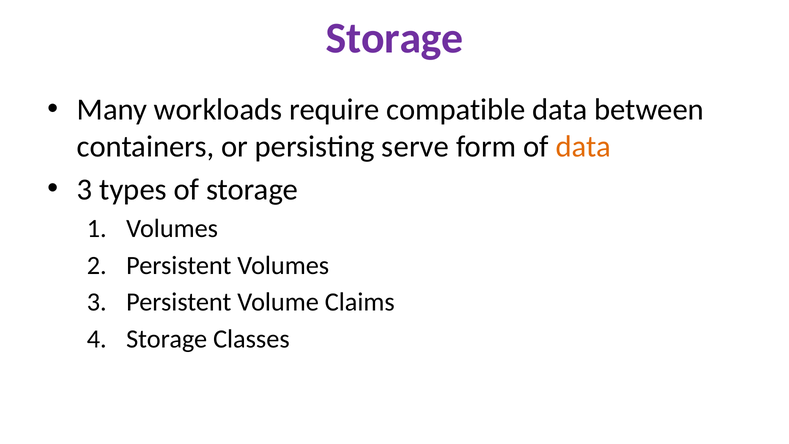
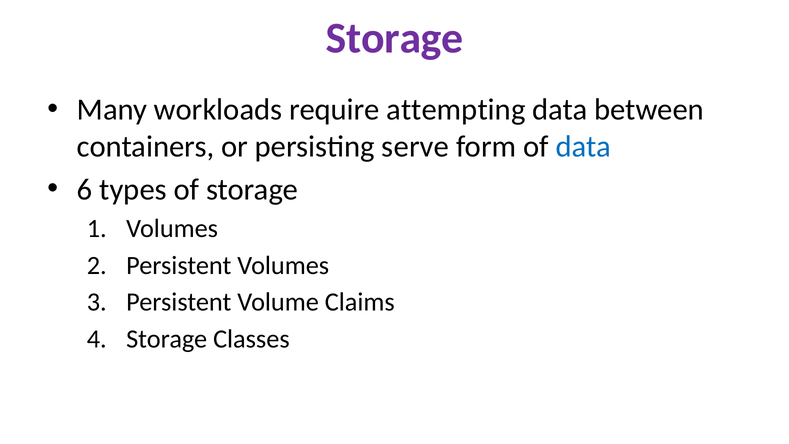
compatible: compatible -> attempting (456, 110)
data colour: orange -> blue (583, 146)
3: 3 -> 6 (85, 189)
